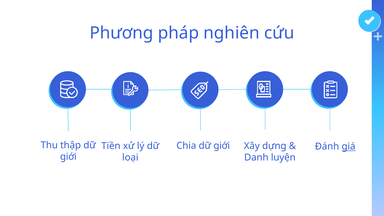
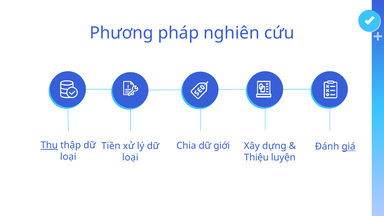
Thu underline: none -> present (49, 145)
giới: giới -> loại (68, 157)
Danh: Danh -> Thiệu (256, 158)
